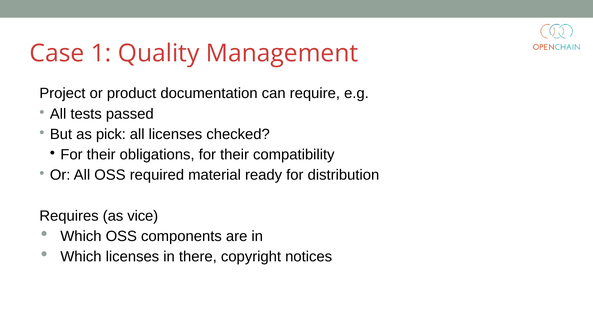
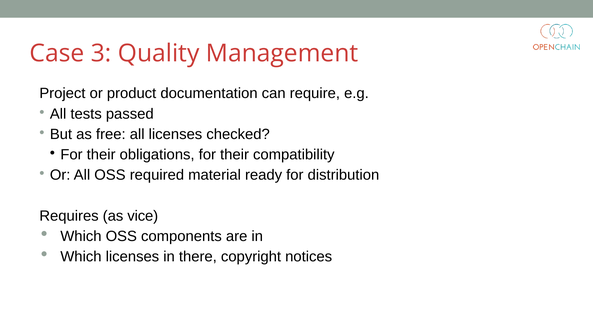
1: 1 -> 3 (101, 53)
pick: pick -> free (111, 134)
